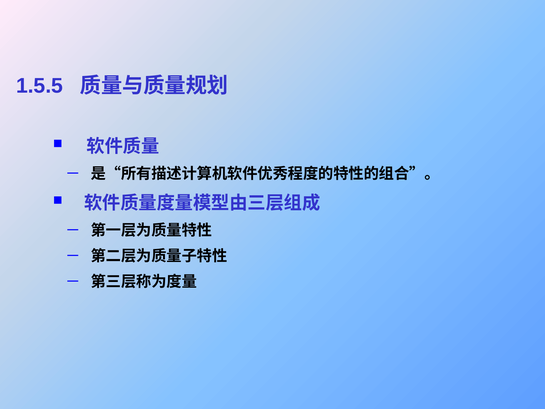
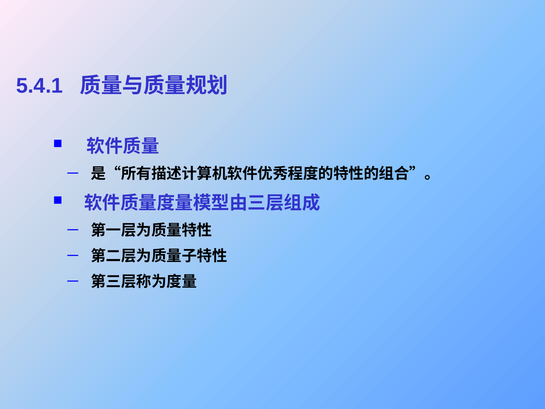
1.5.5: 1.5.5 -> 5.4.1 (40, 86)
